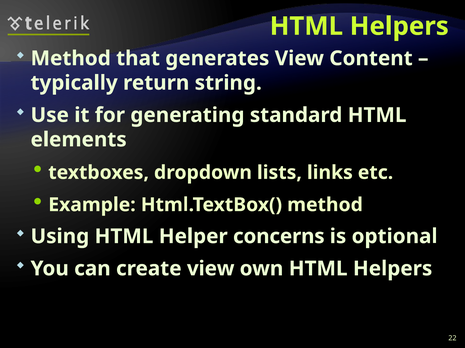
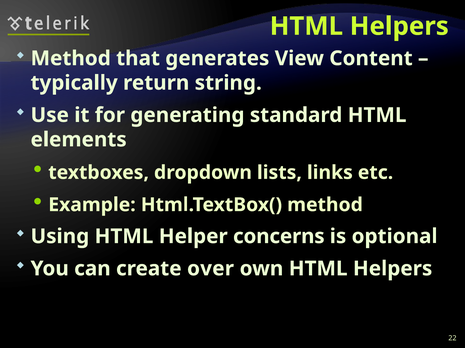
create view: view -> over (211, 269)
